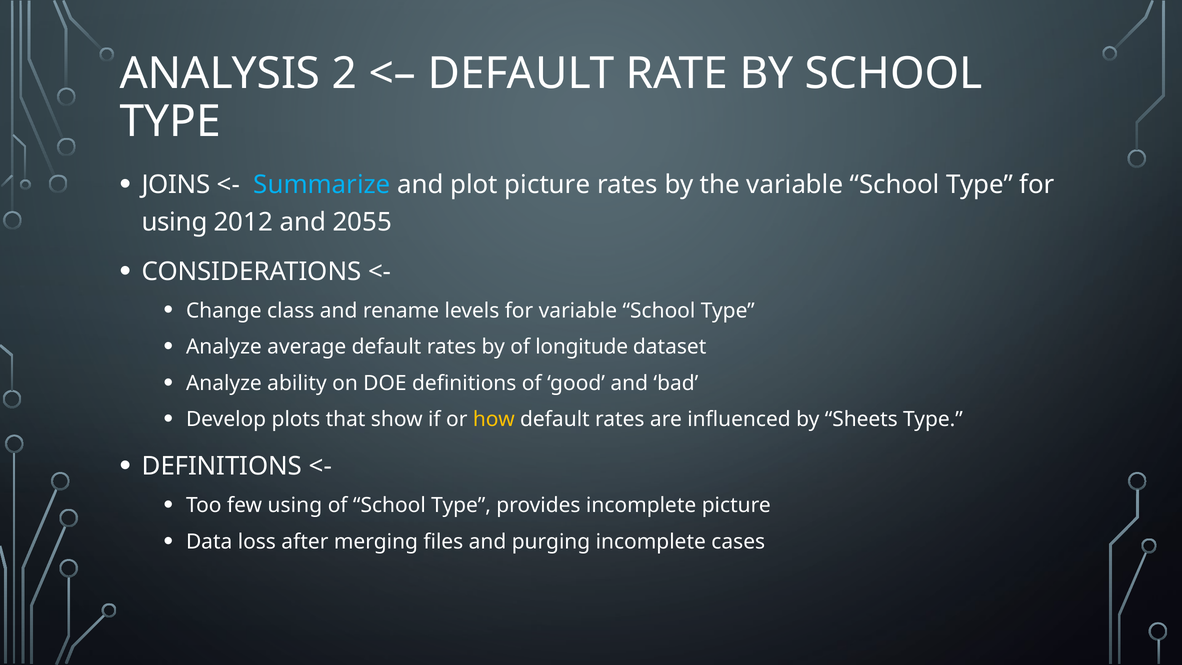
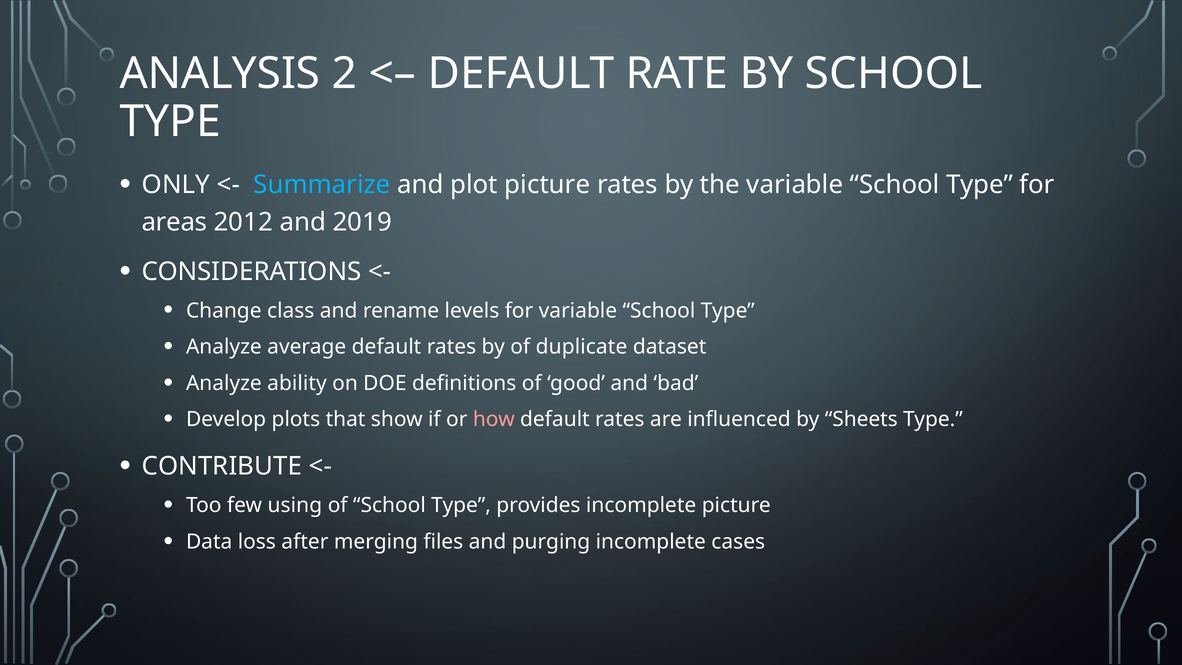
JOINS: JOINS -> ONLY (176, 185)
using: using -> areas (174, 222)
2055: 2055 -> 2019 (362, 222)
longitude: longitude -> duplicate (582, 347)
how colour: yellow -> pink (494, 419)
DEFINITIONS: DEFINITIONS -> CONTRIBUTE (222, 466)
